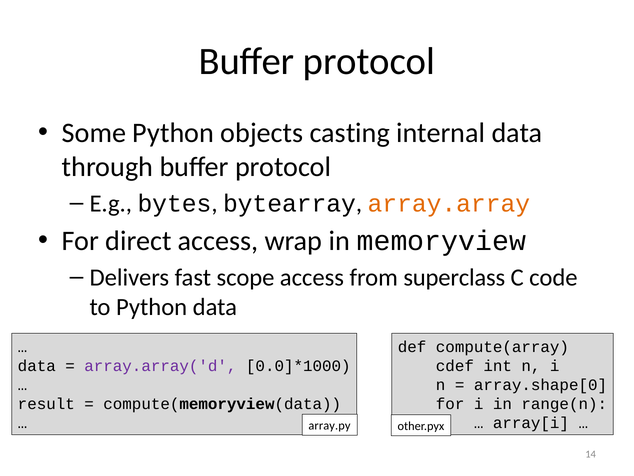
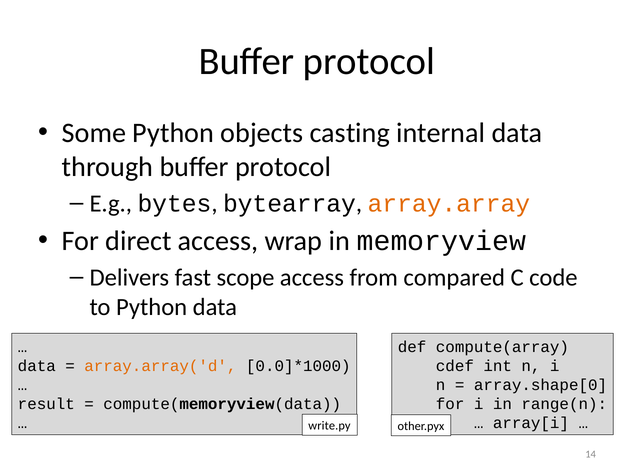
superclass: superclass -> compared (454, 277)
array.array('d colour: purple -> orange (160, 366)
array.py: array.py -> write.py (329, 425)
